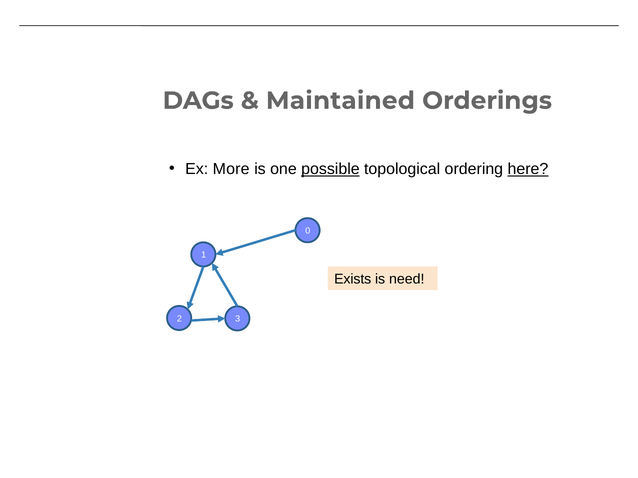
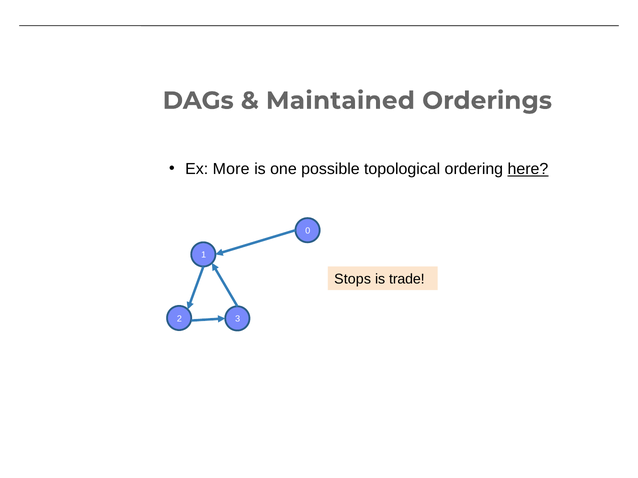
possible underline: present -> none (330, 169)
Exists: Exists -> Stops (353, 279)
need: need -> trade (407, 279)
